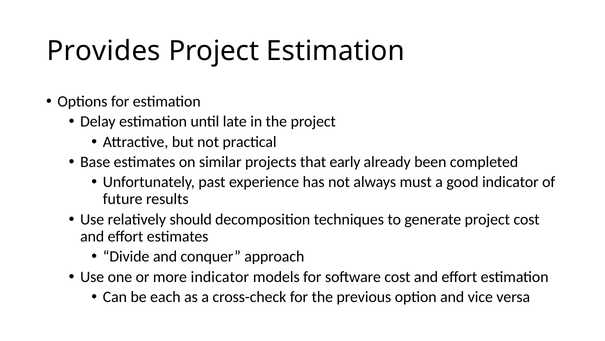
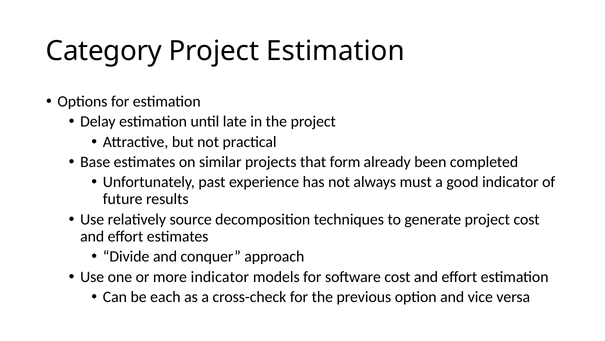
Provides: Provides -> Category (104, 51)
early: early -> form (345, 162)
should: should -> source (191, 219)
